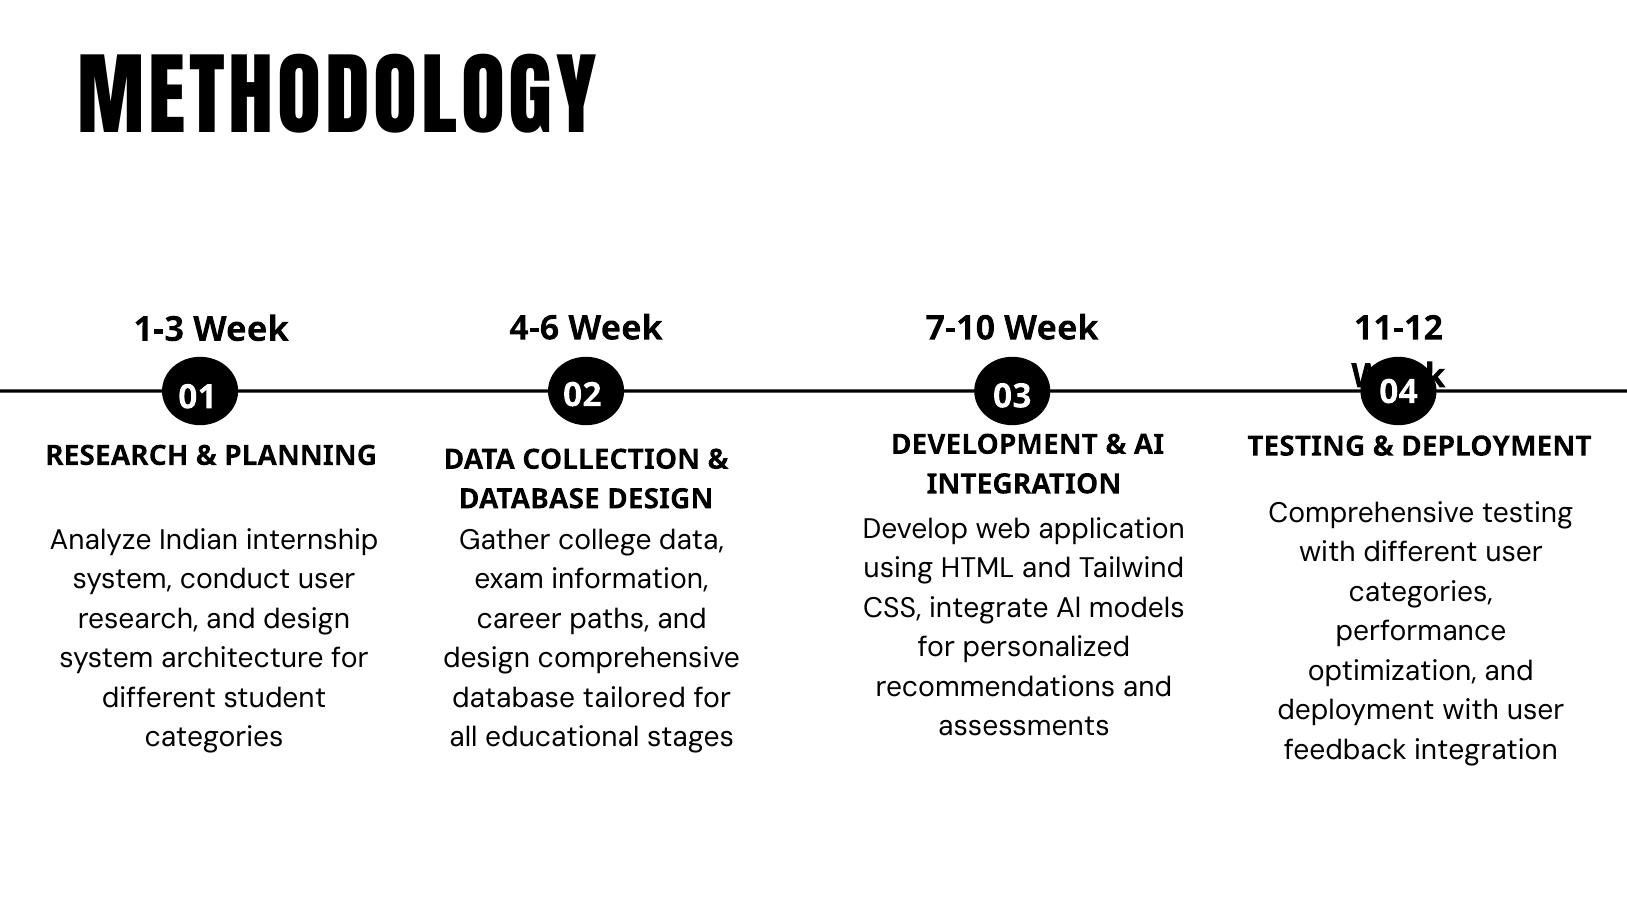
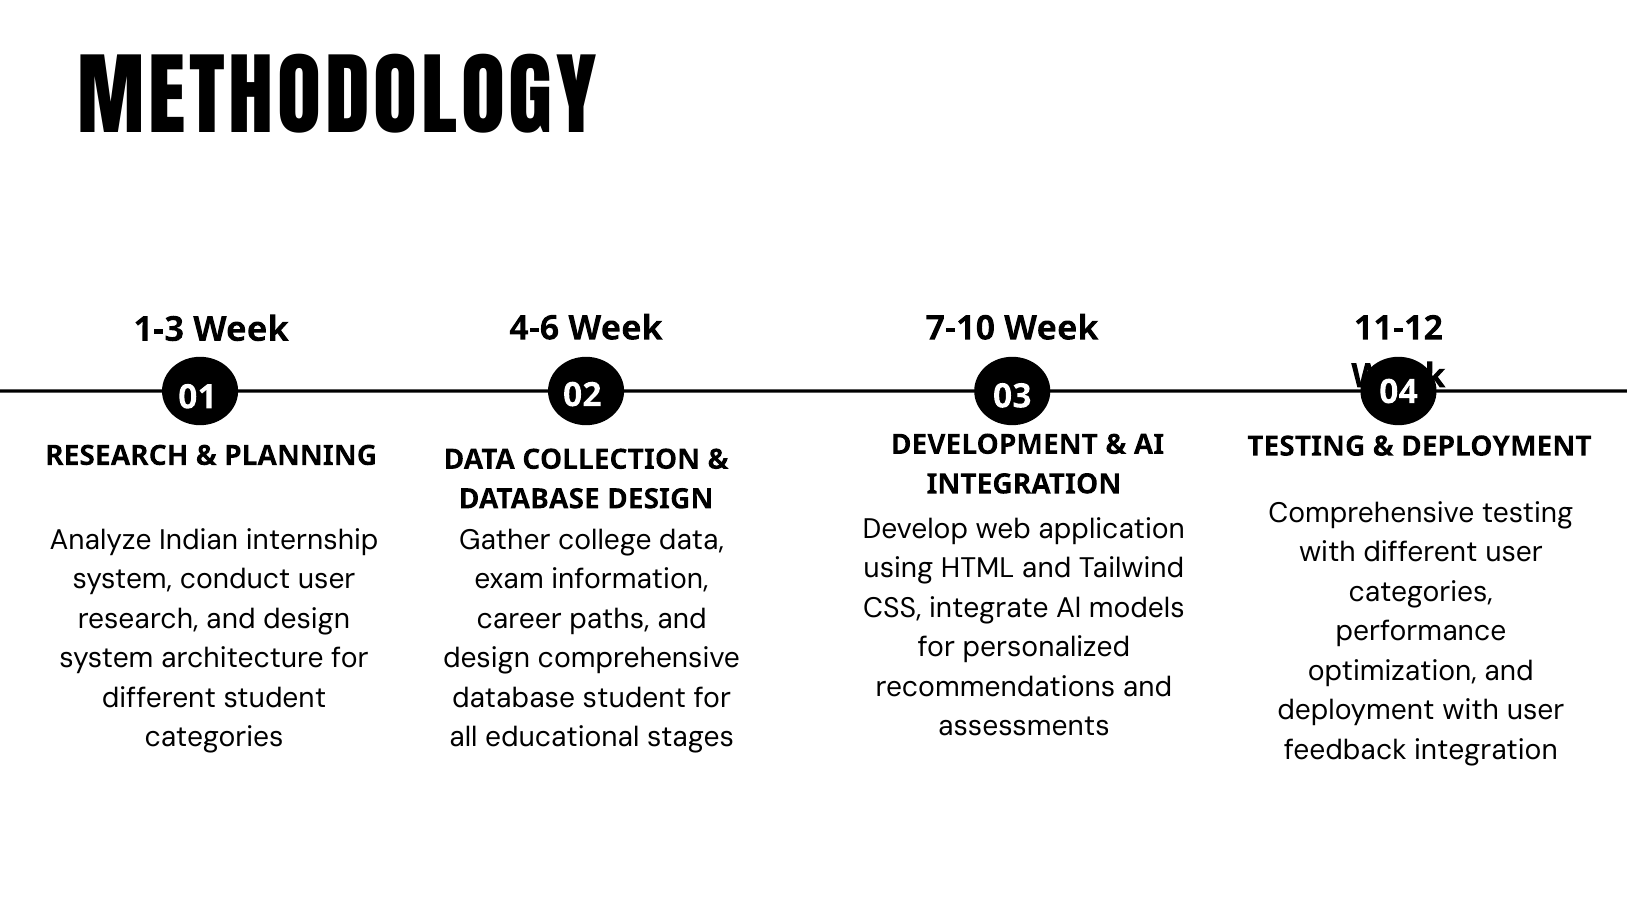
database tailored: tailored -> student (634, 698)
